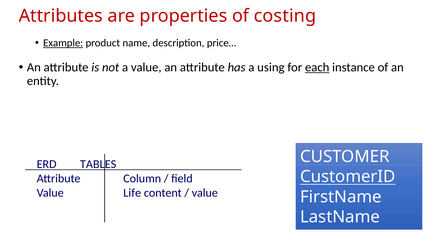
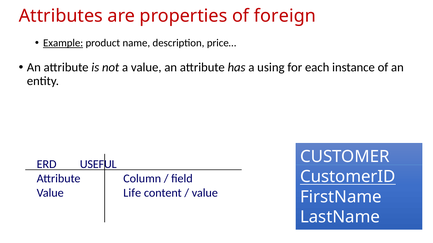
costing: costing -> foreign (285, 16)
each underline: present -> none (317, 68)
TABLES: TABLES -> USEFUL (98, 164)
